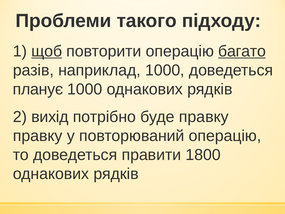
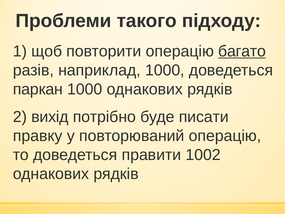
щоб underline: present -> none (47, 51)
планує: планує -> паркан (38, 89)
буде правку: правку -> писати (204, 117)
1800: 1800 -> 1002 (203, 155)
